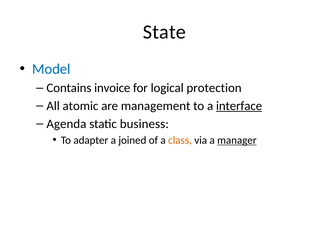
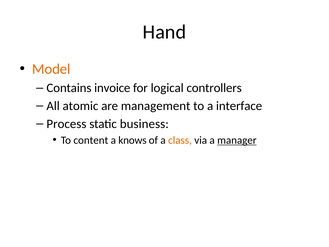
State: State -> Hand (164, 32)
Model colour: blue -> orange (51, 69)
protection: protection -> controllers (214, 88)
interface underline: present -> none (239, 106)
Agenda: Agenda -> Process (66, 124)
adapter: adapter -> content (91, 140)
joined: joined -> knows (132, 140)
